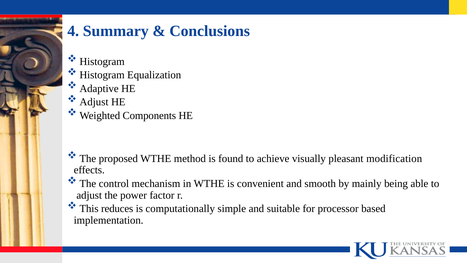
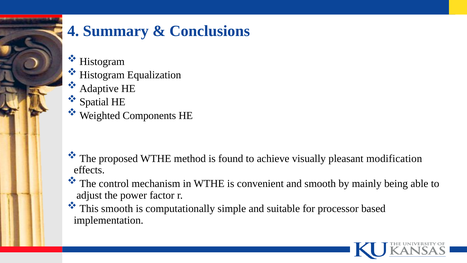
Adjust: Adjust -> Spatial (94, 102)
This reduces: reduces -> smooth (117, 208)
